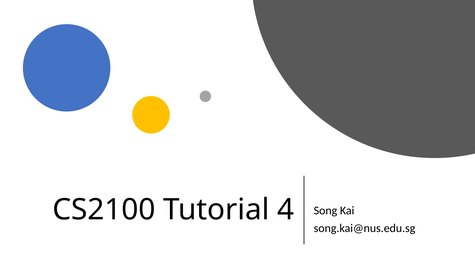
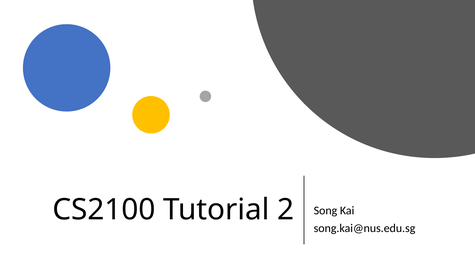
4: 4 -> 2 (286, 210)
